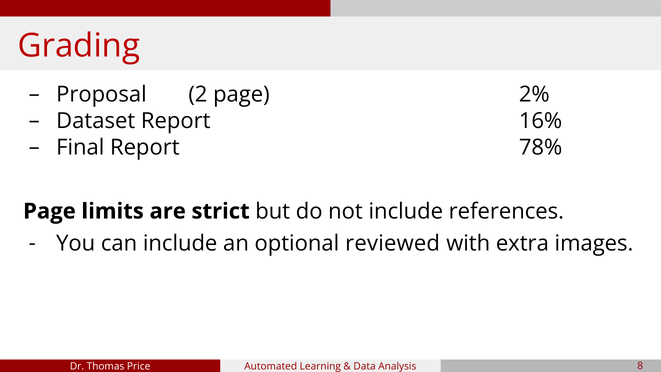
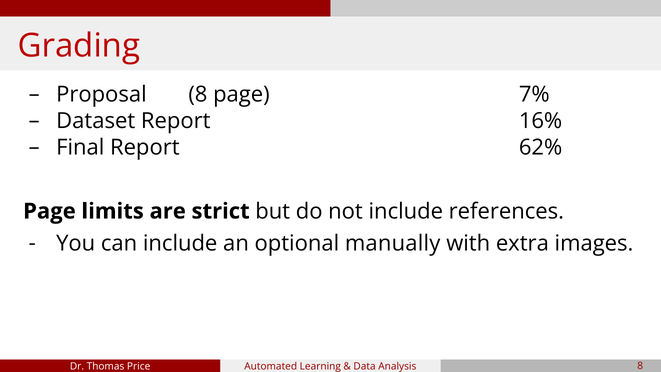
Proposal 2: 2 -> 8 (198, 94)
2%: 2% -> 7% (534, 94)
78%: 78% -> 62% (541, 147)
reviewed: reviewed -> manually (393, 243)
